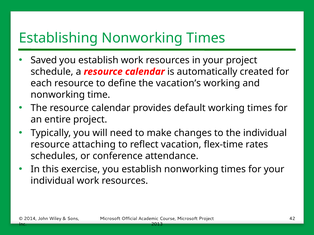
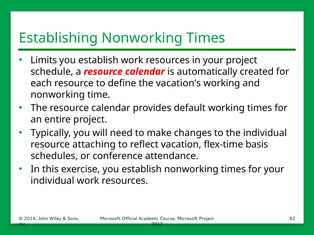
Saved: Saved -> Limits (44, 60)
rates: rates -> basis (257, 145)
